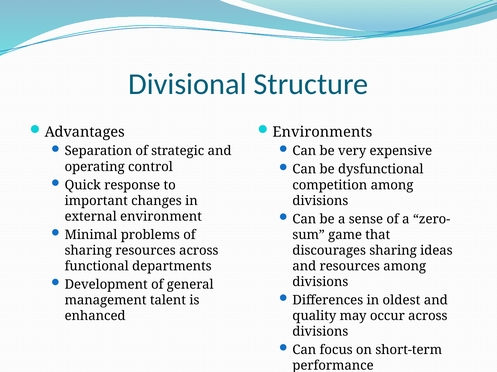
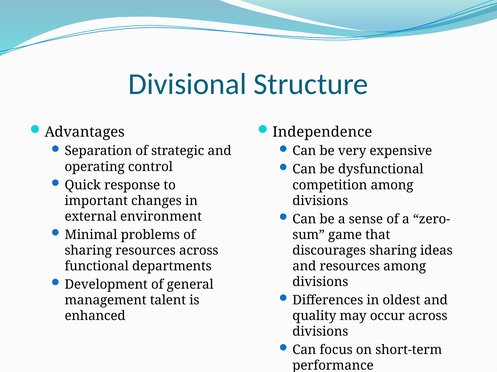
Environments: Environments -> Independence (322, 132)
